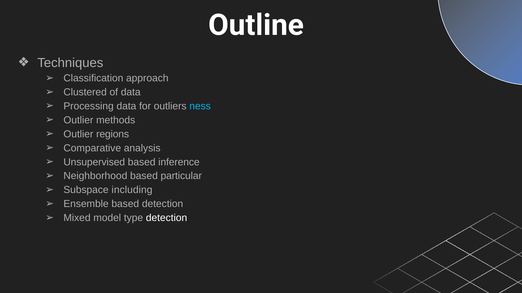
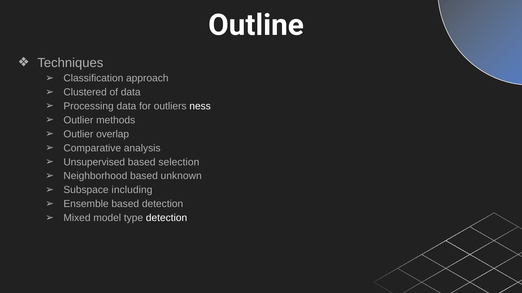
ness colour: light blue -> white (200, 106)
regions: regions -> overlap (113, 134)
inference: inference -> selection (179, 162)
particular: particular -> unknown (181, 176)
